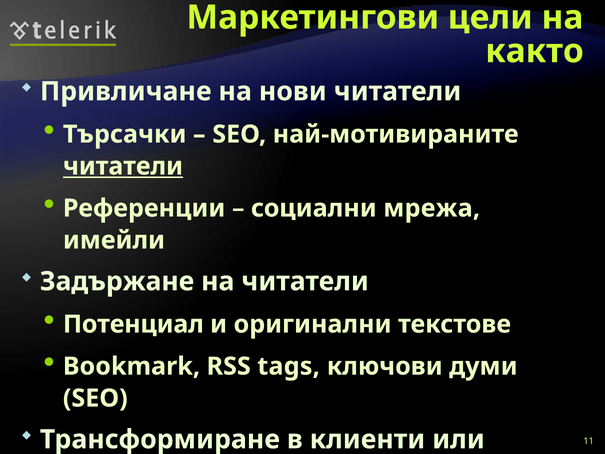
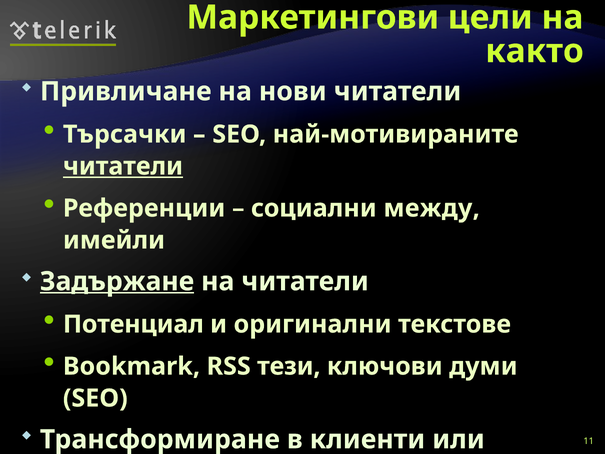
мрежа: мрежа -> между (432, 208)
Задържане underline: none -> present (117, 281)
tags: tags -> тези (289, 366)
